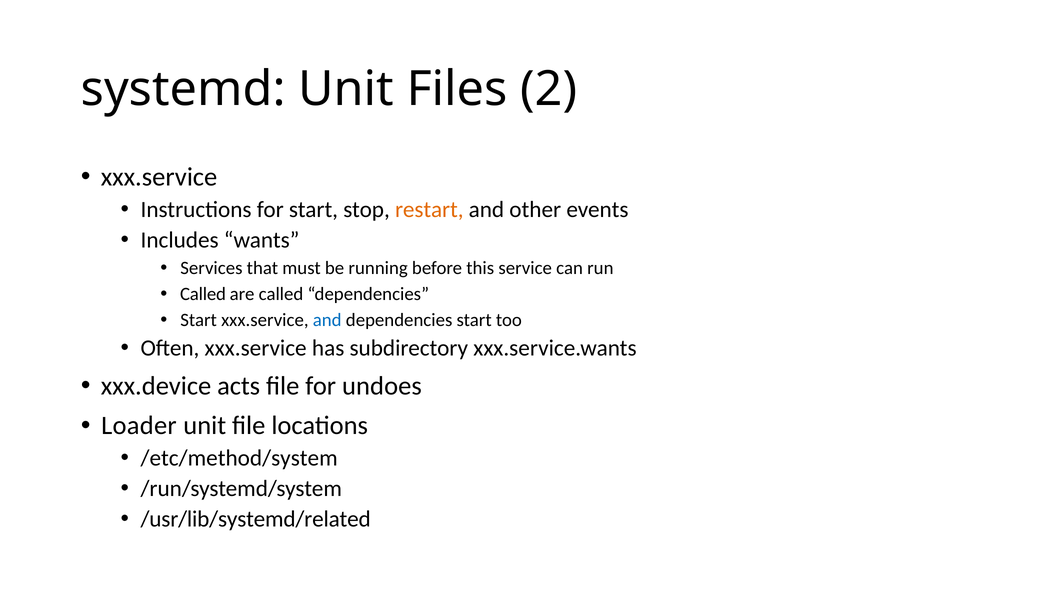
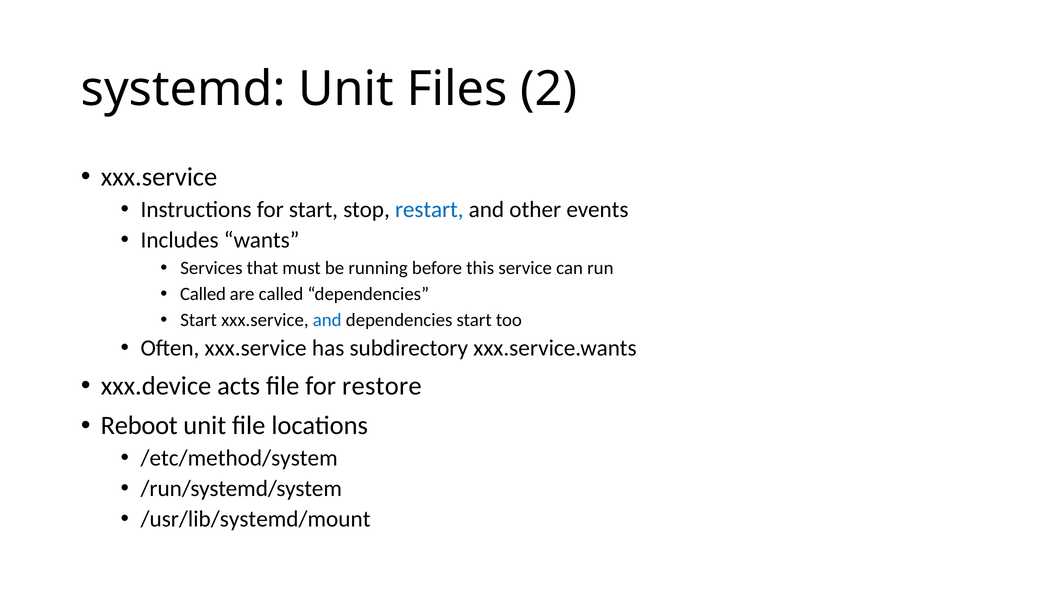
restart colour: orange -> blue (429, 209)
undoes: undoes -> restore (382, 386)
Loader: Loader -> Reboot (139, 426)
/usr/lib/systemd/related: /usr/lib/systemd/related -> /usr/lib/systemd/mount (256, 519)
